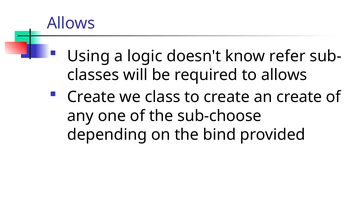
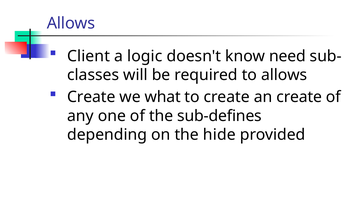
Using: Using -> Client (89, 56)
refer: refer -> need (287, 56)
class: class -> what (163, 97)
sub-choose: sub-choose -> sub-defines (219, 116)
bind: bind -> hide (219, 135)
